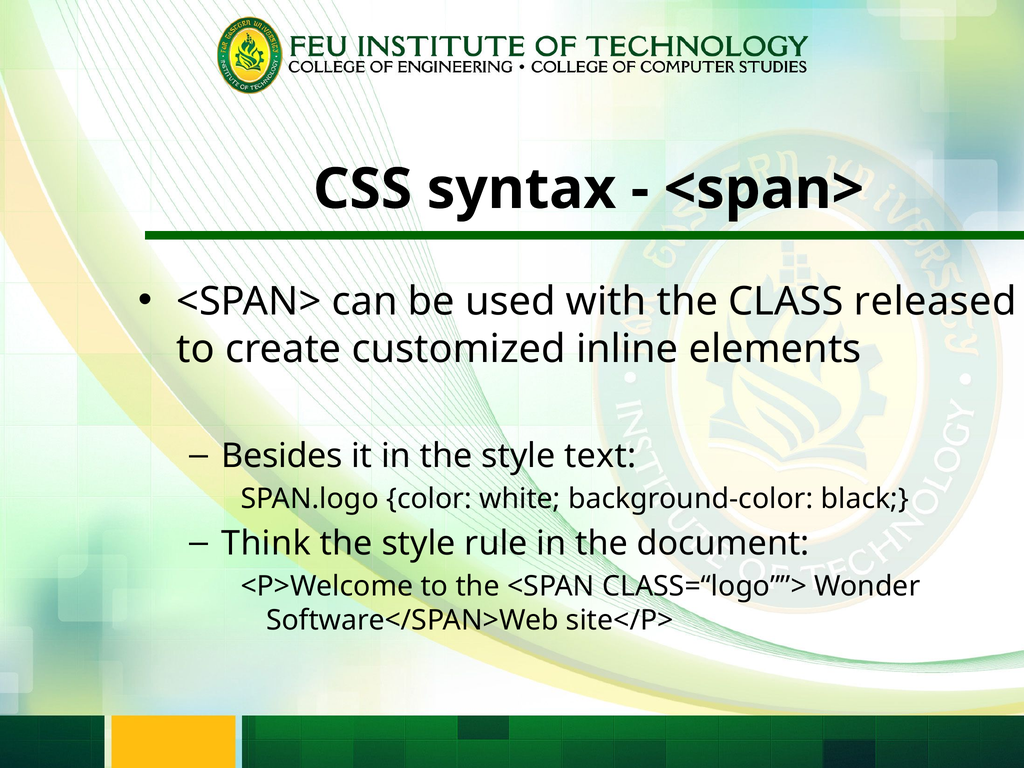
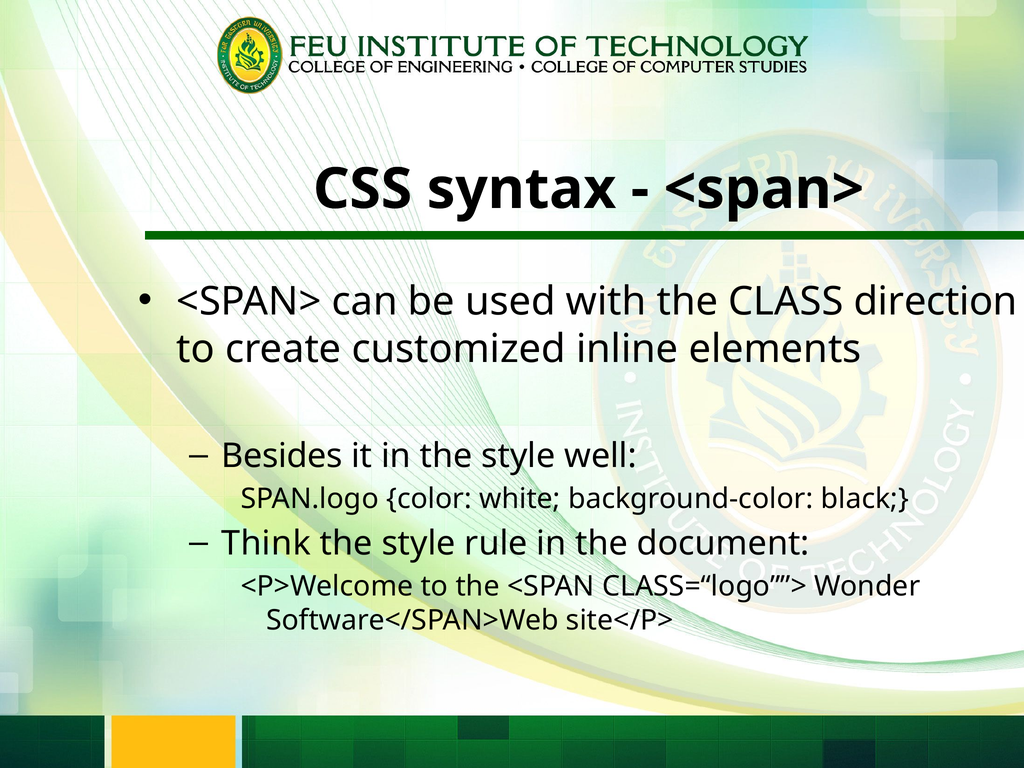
released: released -> direction (936, 301)
text: text -> well (601, 456)
